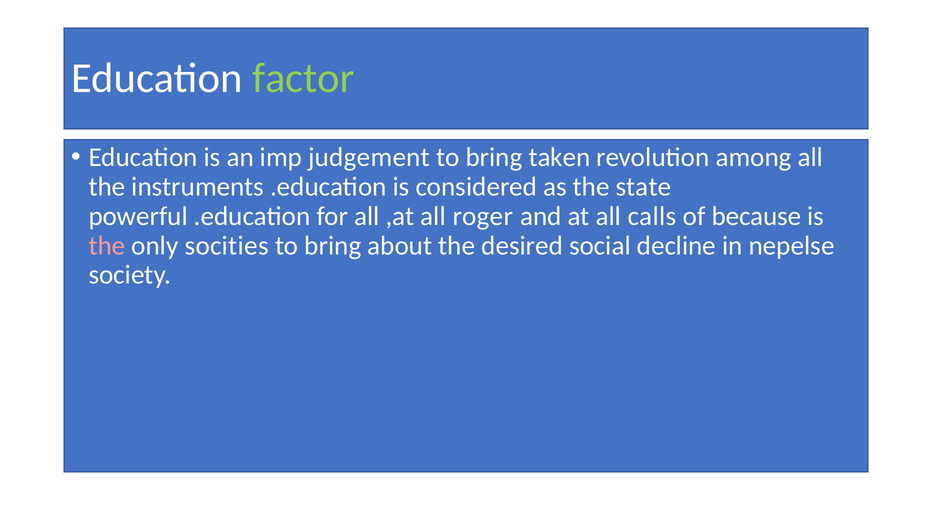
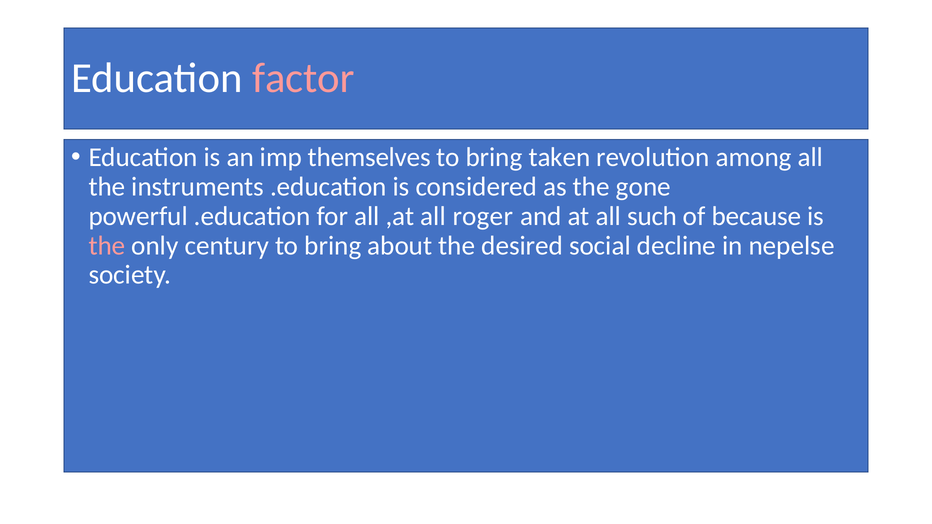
factor colour: light green -> pink (303, 78)
judgement: judgement -> themselves (369, 158)
state: state -> gone (643, 187)
calls: calls -> such (652, 216)
socities: socities -> century (227, 246)
